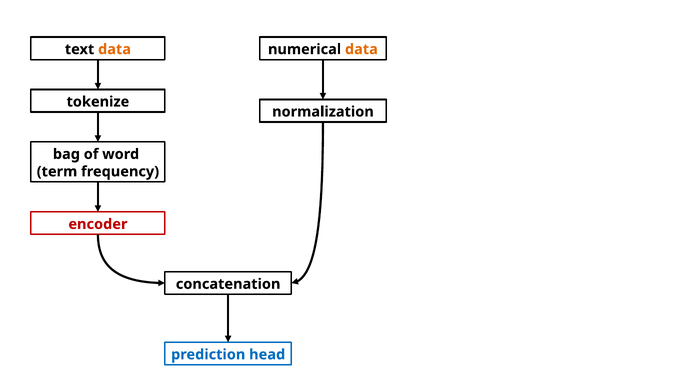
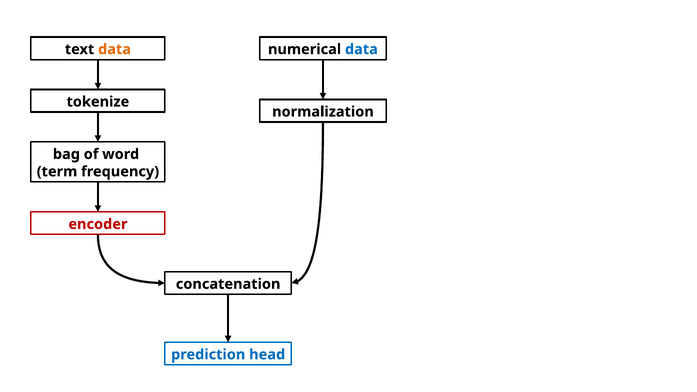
data colour: orange -> blue (361, 49)
